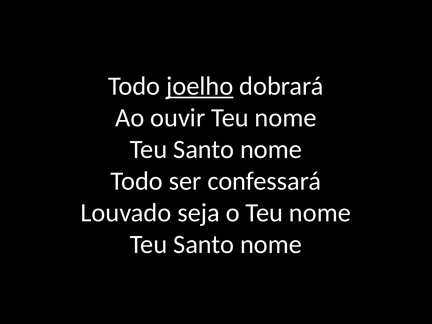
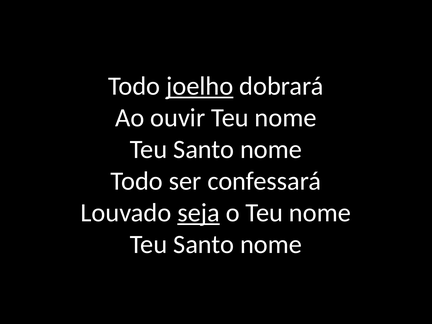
seja underline: none -> present (199, 213)
